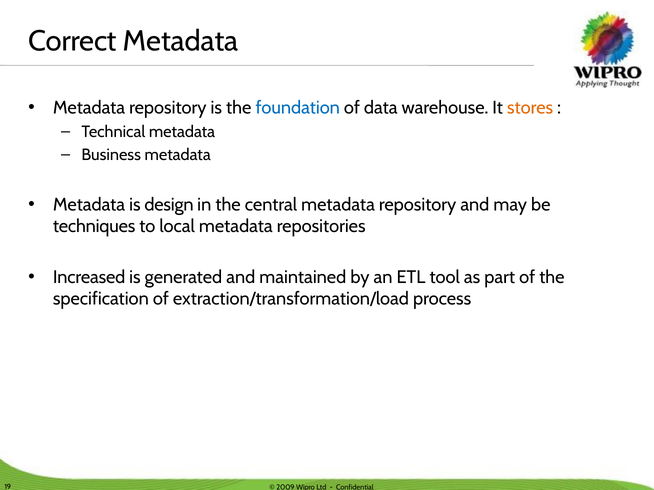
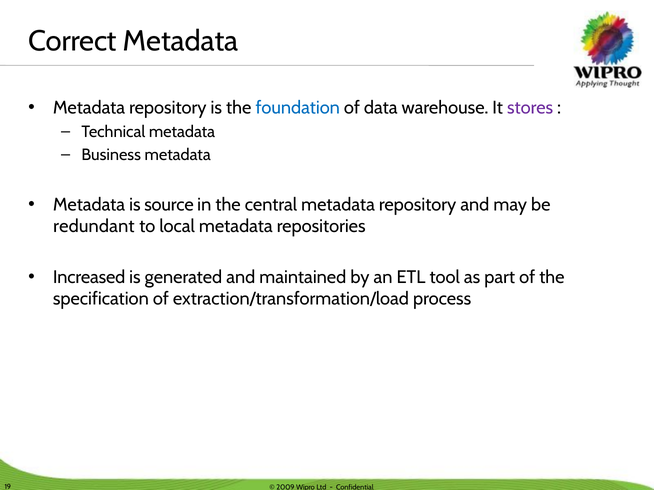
stores colour: orange -> purple (530, 108)
design: design -> source (169, 205)
techniques: techniques -> redundant (94, 227)
